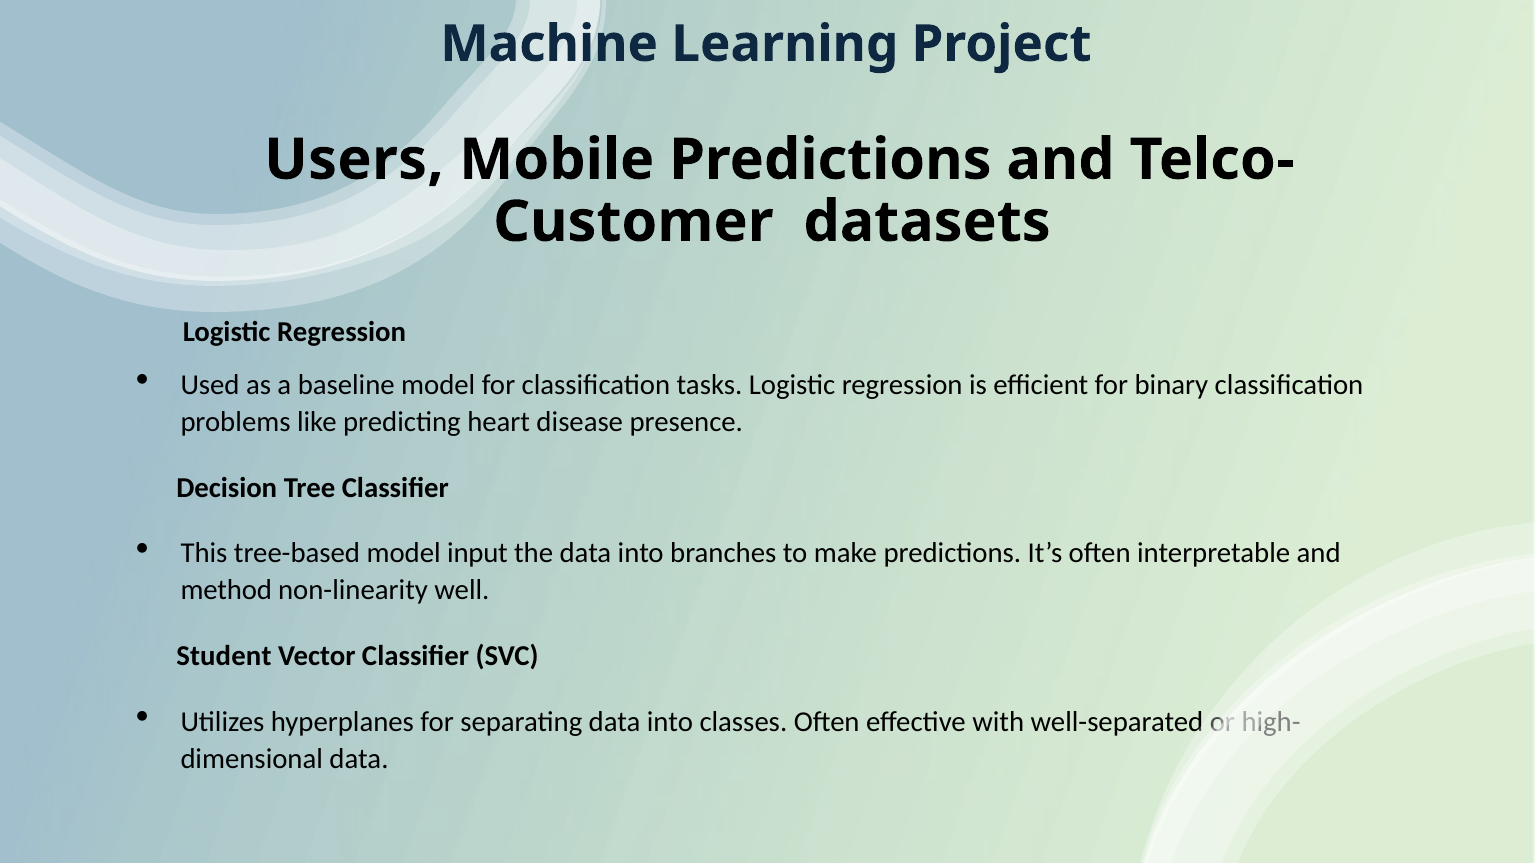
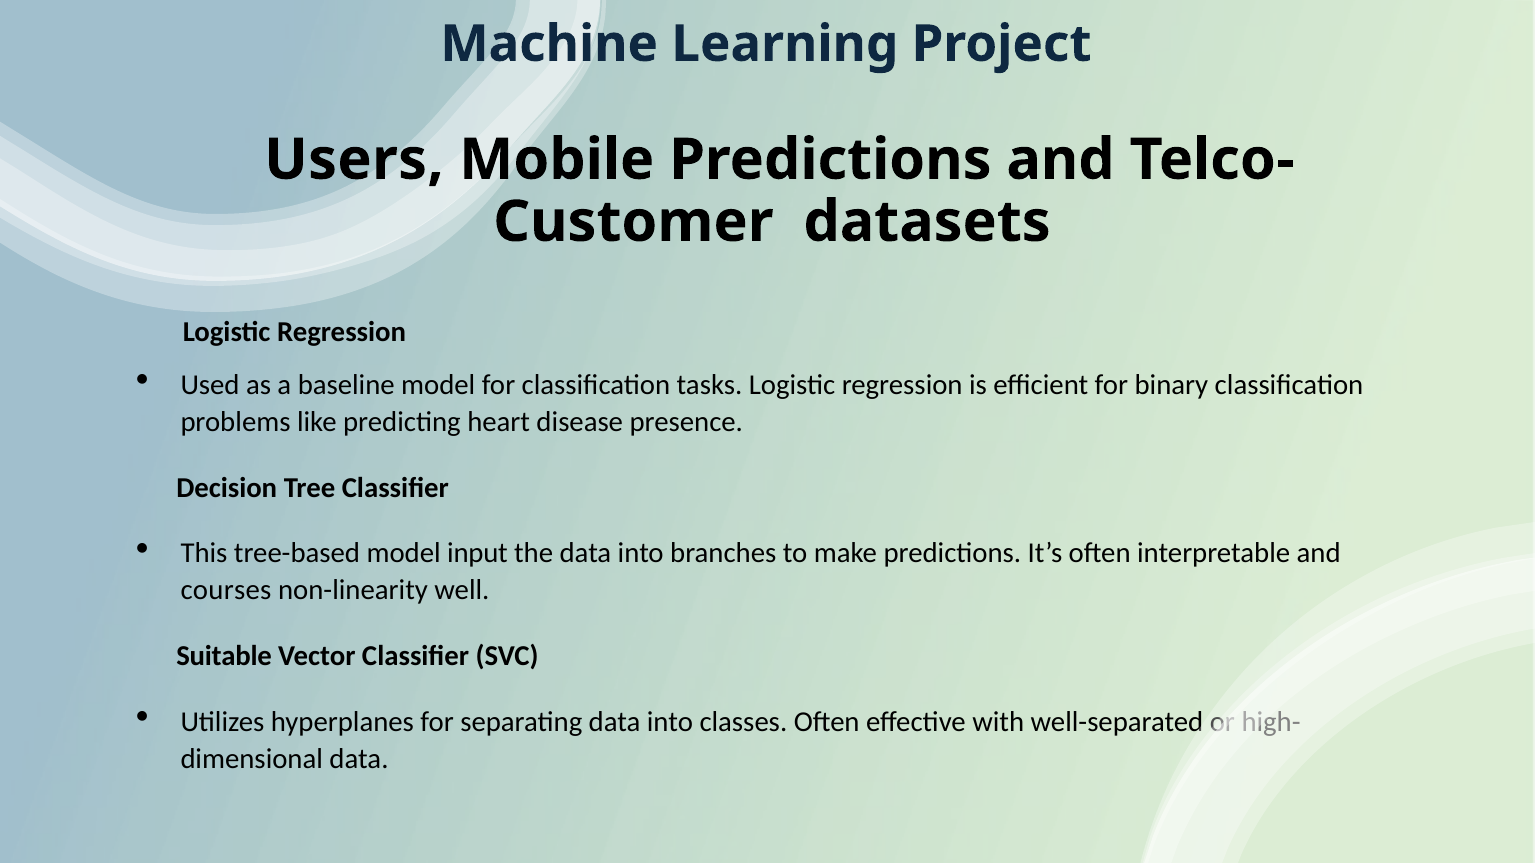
method: method -> courses (226, 591)
Student: Student -> Suitable (224, 656)
